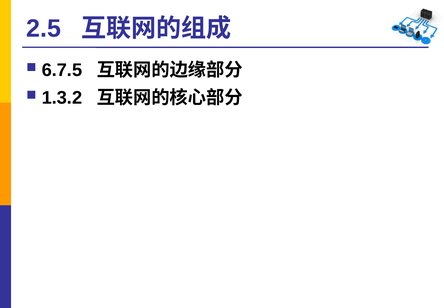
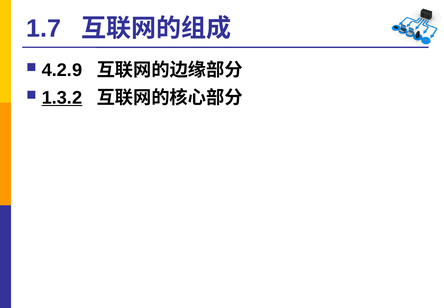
2.5: 2.5 -> 1.7 (44, 29)
6.7.5: 6.7.5 -> 4.2.9 (62, 70)
1.3.2 underline: none -> present (62, 98)
